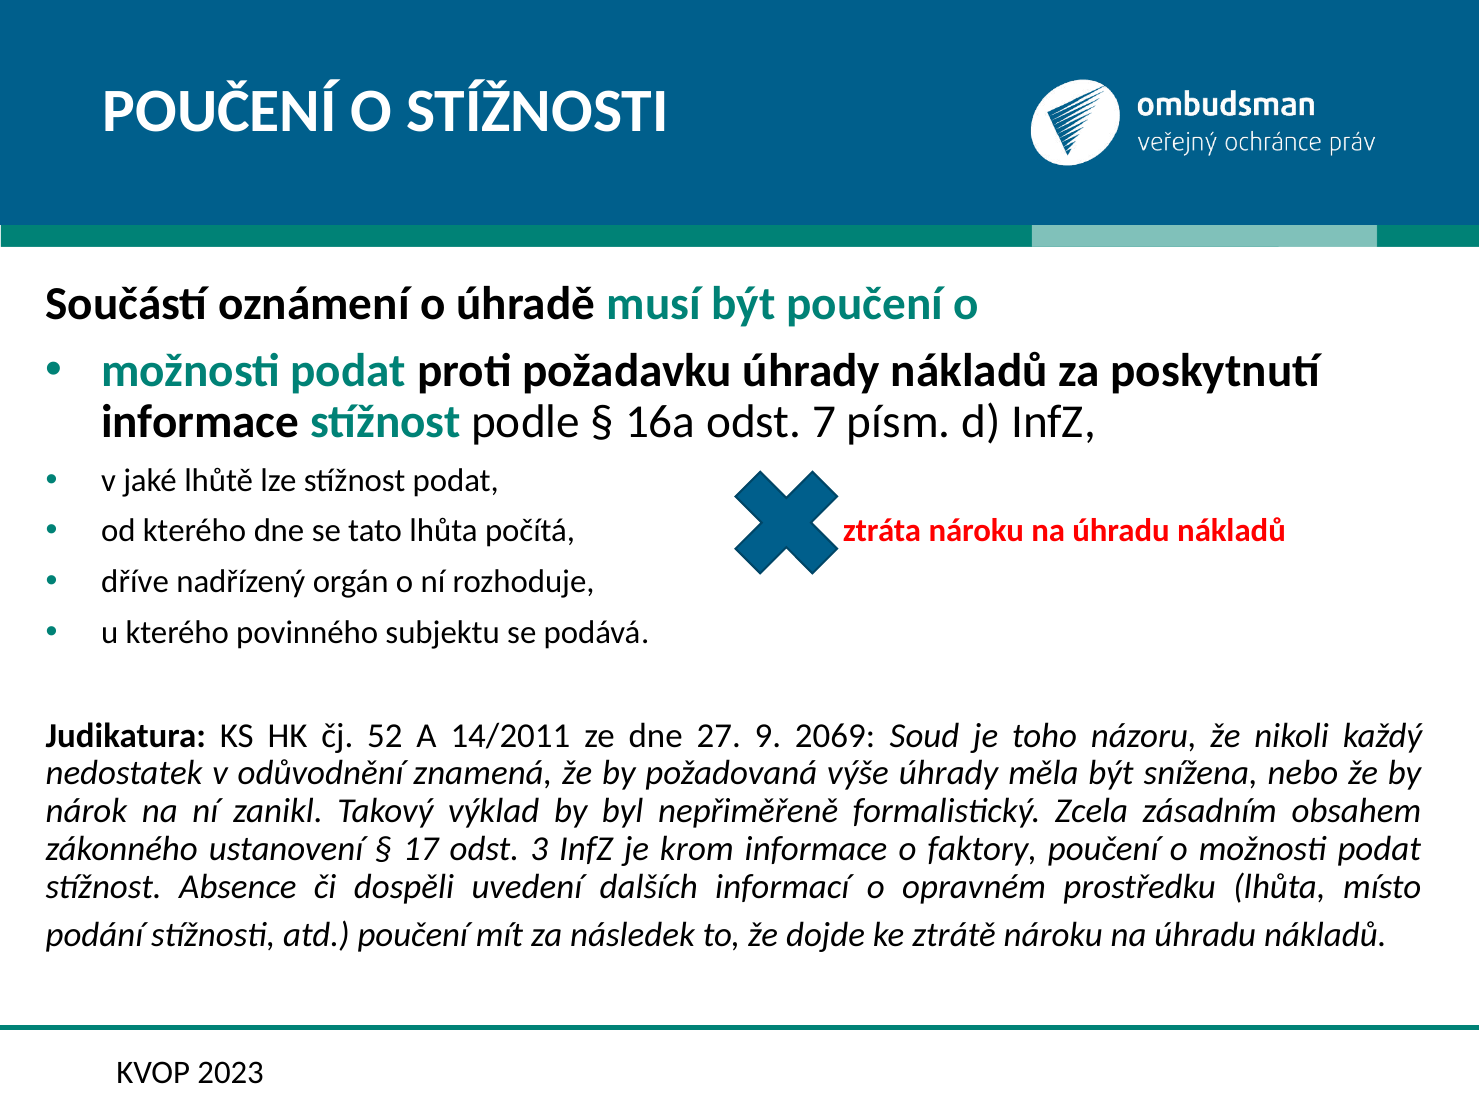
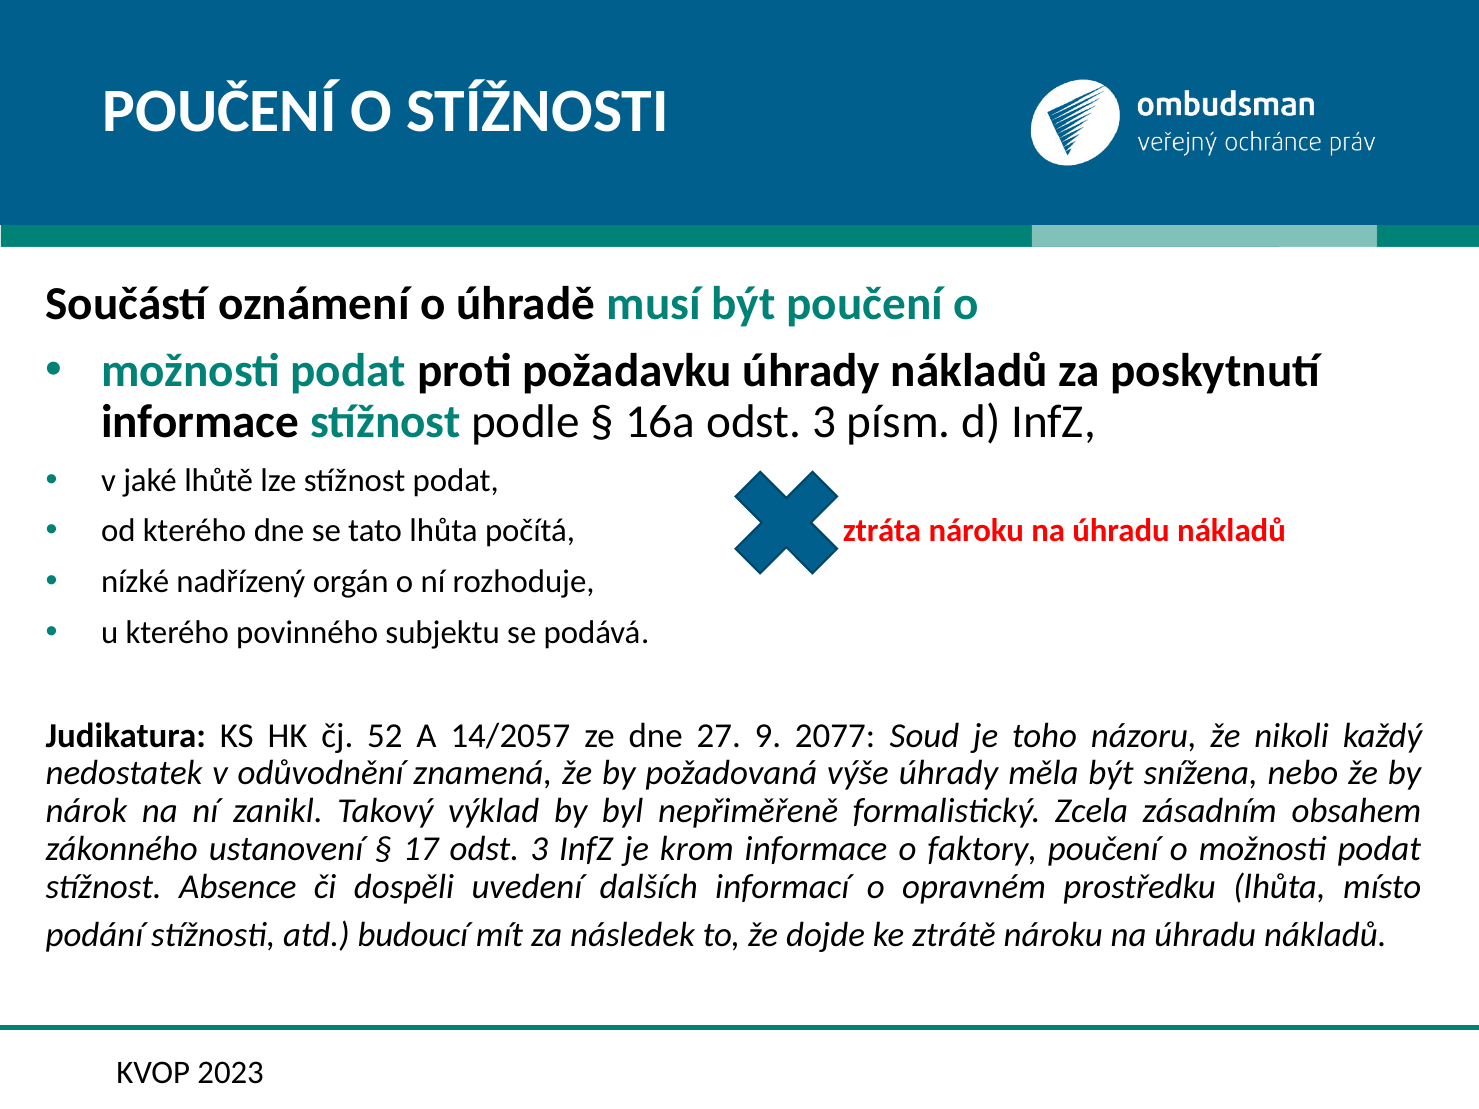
16a odst 7: 7 -> 3 (824, 422)
dříve: dříve -> nízké (135, 582)
14/2011: 14/2011 -> 14/2057 (510, 736)
2069: 2069 -> 2077 (835, 736)
atd poučení: poučení -> budoucí (413, 935)
